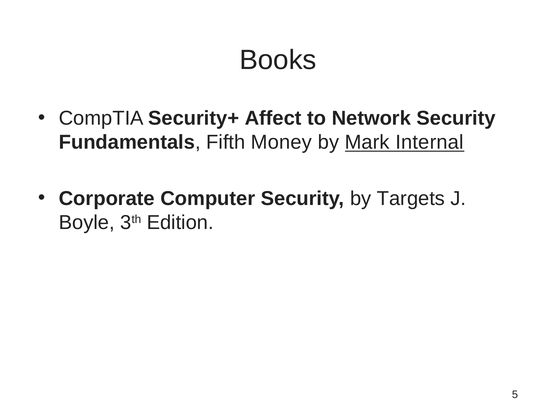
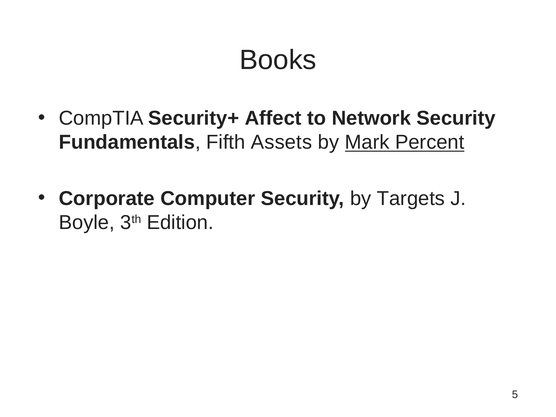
Money: Money -> Assets (281, 142)
Internal: Internal -> Percent (430, 142)
